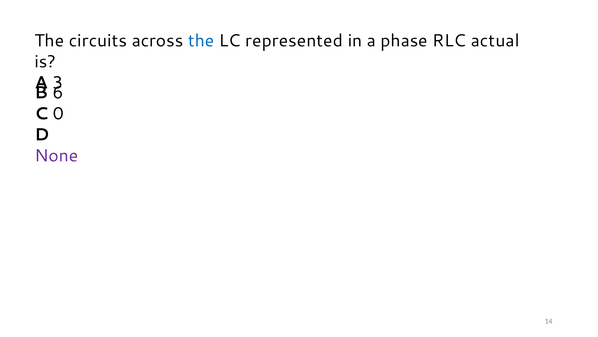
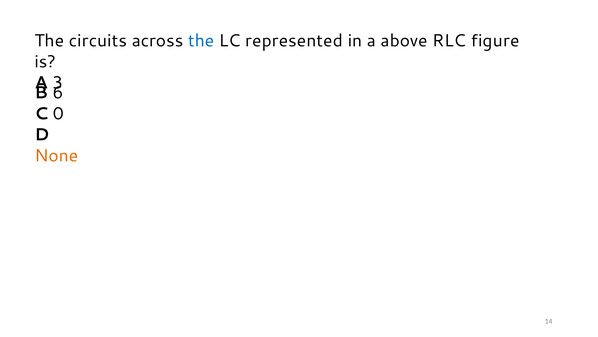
phase: phase -> above (404, 41)
actual: actual -> figure (495, 41)
None colour: purple -> orange (56, 156)
